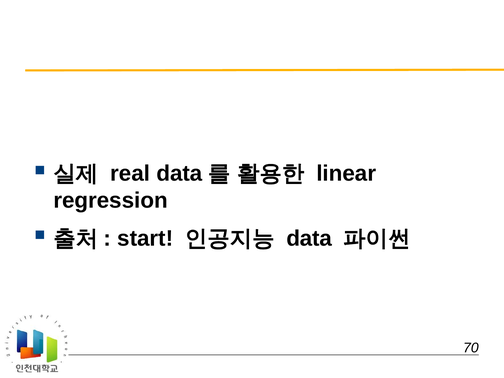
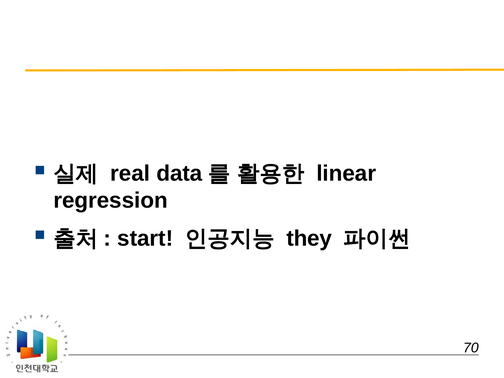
data: data -> they (309, 238)
